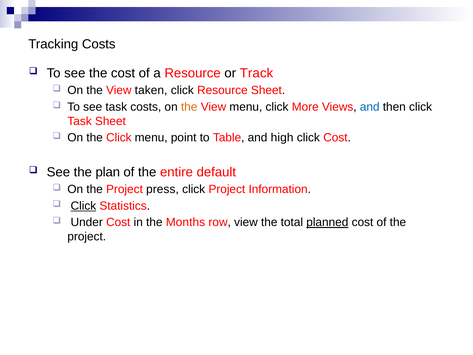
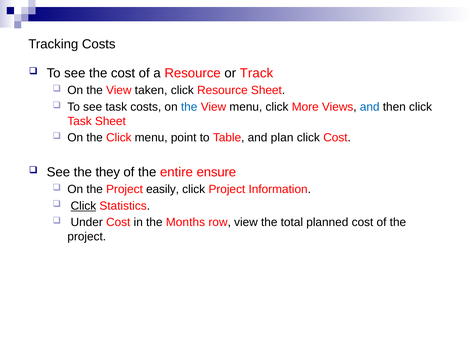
the colour: orange -> blue (189, 107)
high: high -> plan (282, 138)
plan: plan -> they (108, 172)
default: default -> ensure (216, 172)
press: press -> easily (163, 189)
planned underline: present -> none (327, 222)
